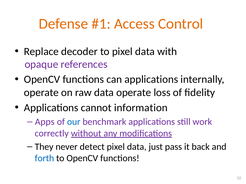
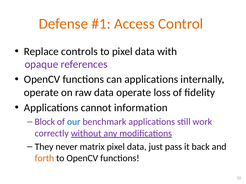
decoder: decoder -> controls (79, 52)
Apps: Apps -> Block (45, 122)
detect: detect -> matrix (92, 147)
forth colour: blue -> orange (44, 159)
